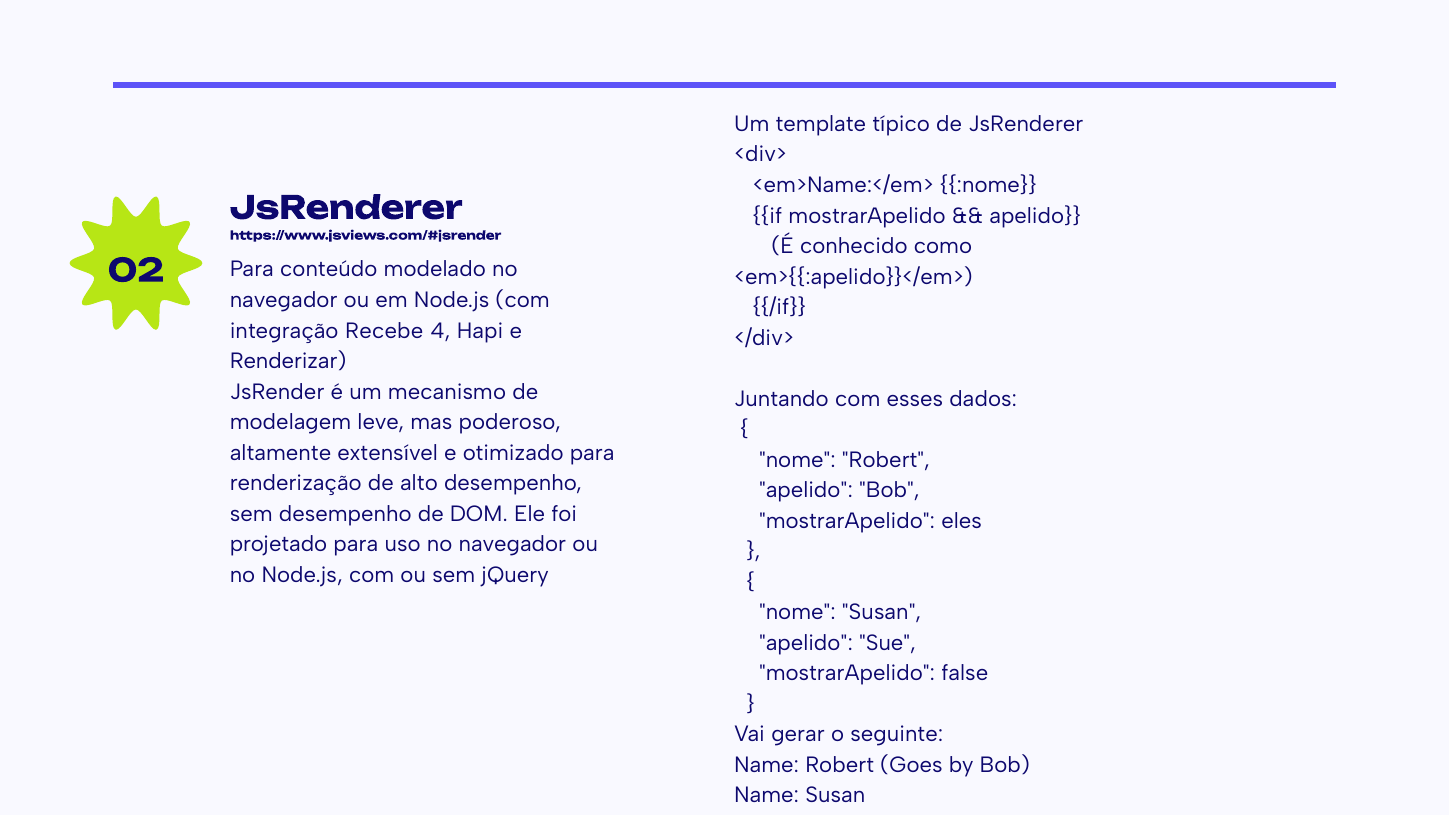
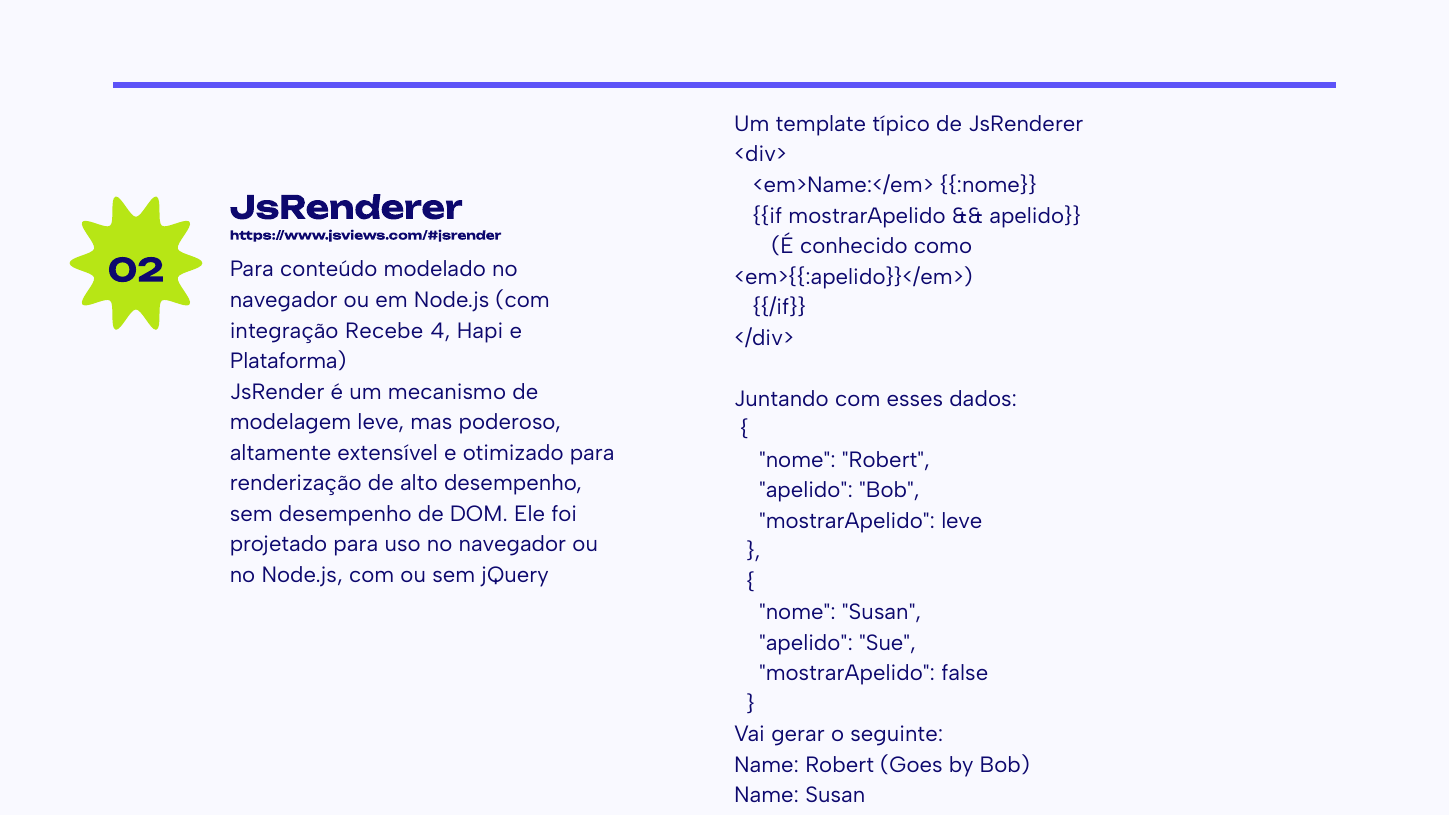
Renderizar: Renderizar -> Plataforma (288, 361)
mostrarApelido eles: eles -> leve (962, 521)
